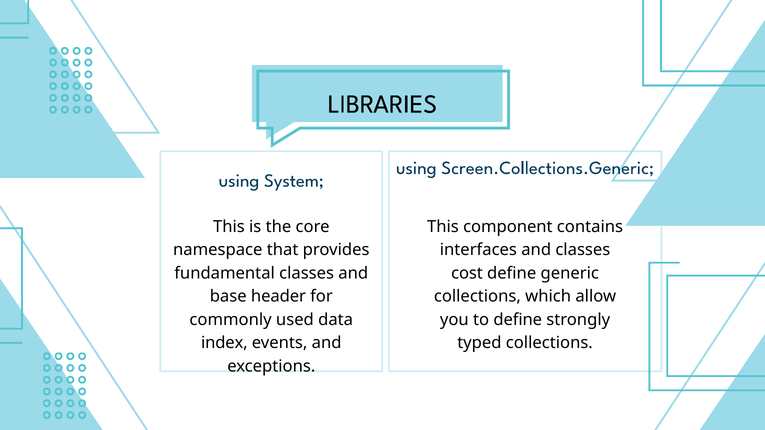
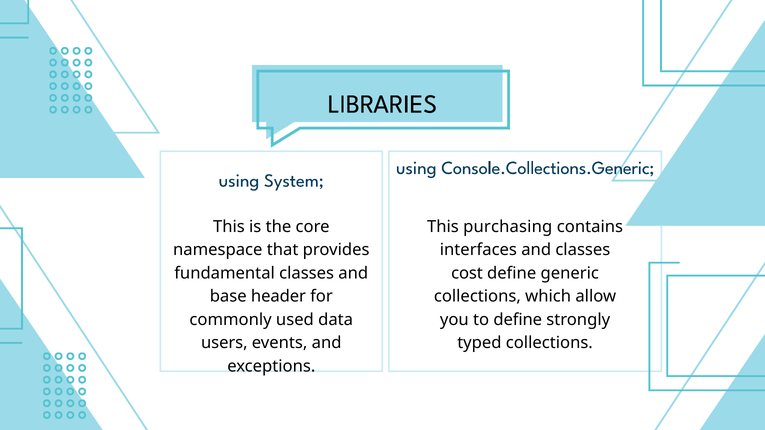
Screen.Collections.Generic: Screen.Collections.Generic -> Console.Collections.Generic (548, 168)
component: component -> purchasing (508, 227)
index: index -> users (224, 343)
